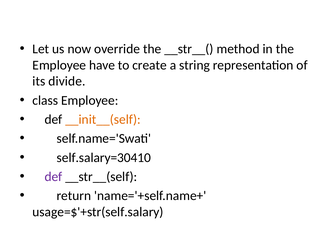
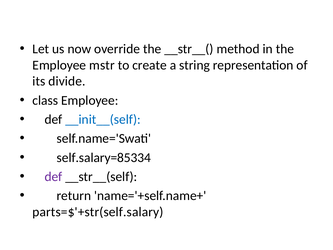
have: have -> mstr (102, 65)
__init__(self colour: orange -> blue (103, 119)
self.salary=30410: self.salary=30410 -> self.salary=85334 (104, 157)
usage=$'+str(self.salary: usage=$'+str(self.salary -> parts=$'+str(self.salary (98, 212)
